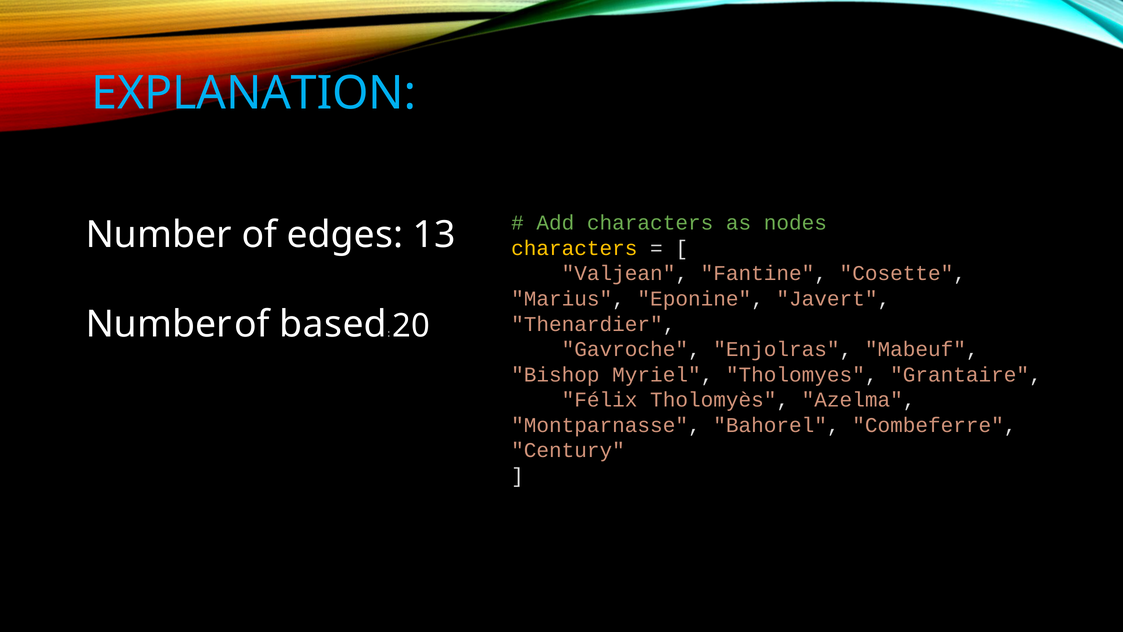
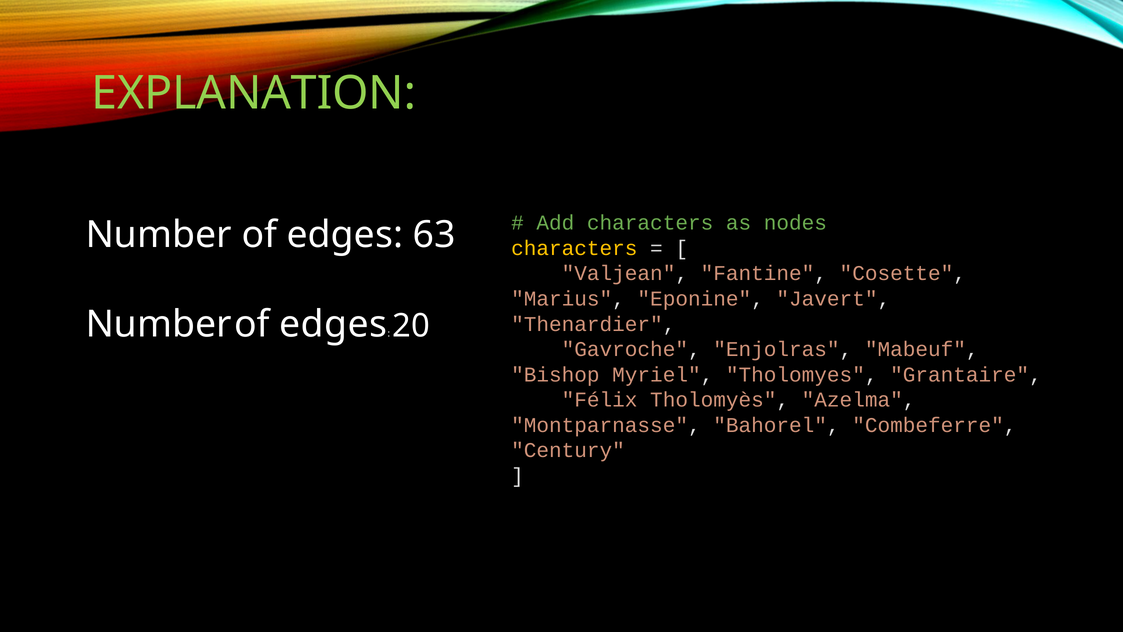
EXPLANATION colour: light blue -> light green (254, 93)
13: 13 -> 63 (434, 235)
based: based -> edges (333, 324)
